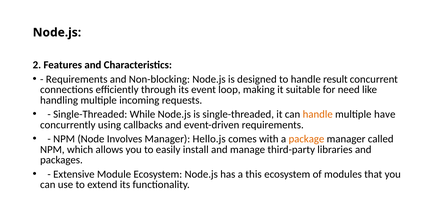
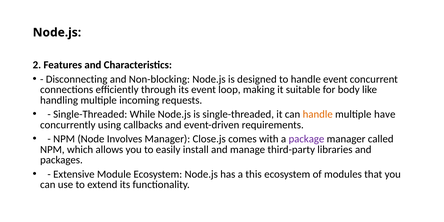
Requirements: Requirements -> Disconnecting (77, 79)
handle result: result -> event (335, 79)
need: need -> body (349, 90)
Hello.js: Hello.js -> Close.js (209, 139)
package colour: orange -> purple (306, 139)
